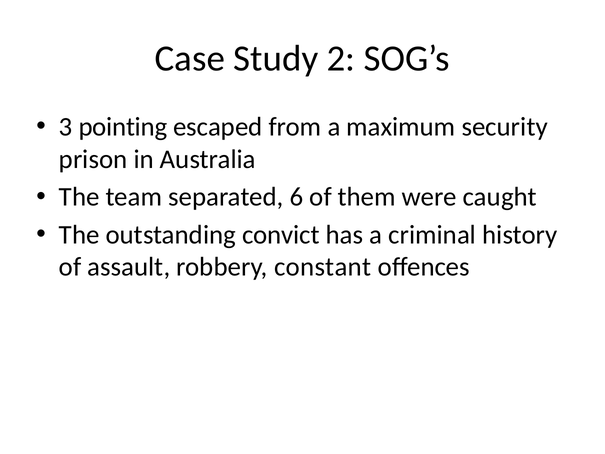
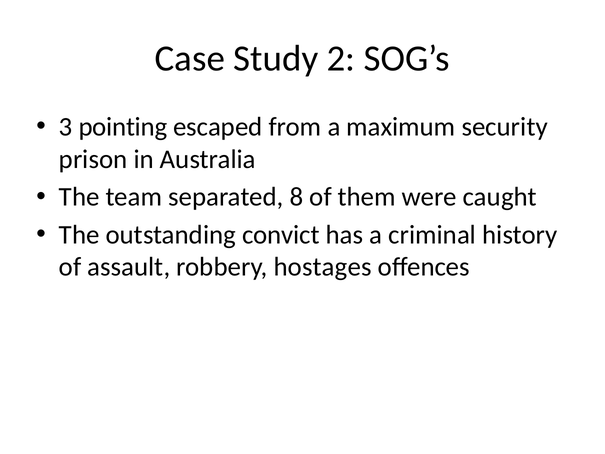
6: 6 -> 8 (296, 197)
constant: constant -> hostages (323, 267)
